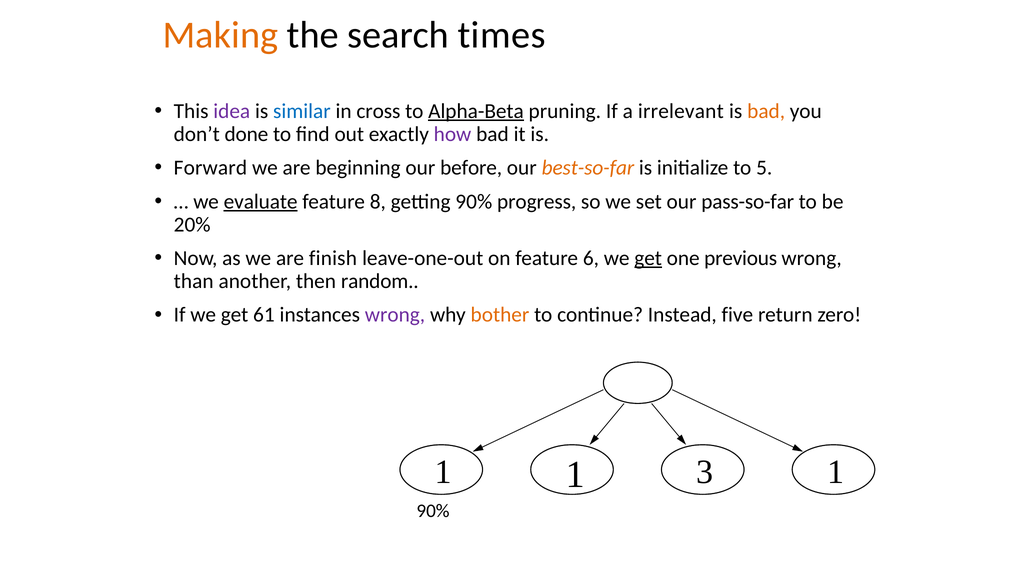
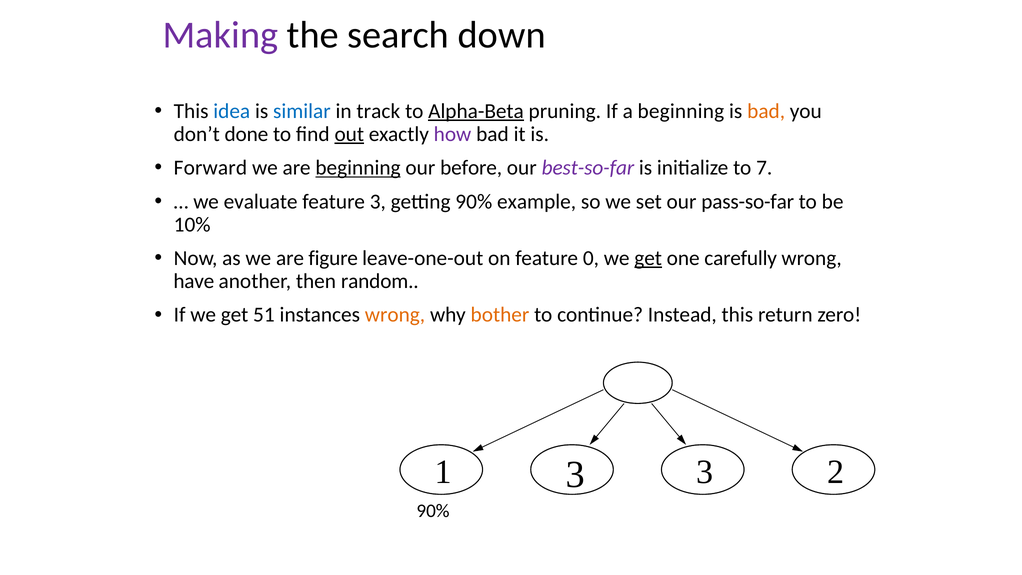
Making colour: orange -> purple (220, 35)
times: times -> down (502, 35)
idea colour: purple -> blue (232, 111)
cross: cross -> track (378, 111)
a irrelevant: irrelevant -> beginning (681, 111)
out underline: none -> present (349, 134)
beginning underline: none -> present (358, 168)
best-so-far colour: orange -> purple (588, 168)
5: 5 -> 7 (764, 168)
evaluate underline: present -> none (261, 201)
feature 8: 8 -> 3 (378, 201)
progress: progress -> example (537, 201)
20%: 20% -> 10% (192, 224)
finish: finish -> figure (333, 258)
6: 6 -> 0 (591, 258)
previous: previous -> carefully (741, 258)
than: than -> have (194, 281)
61: 61 -> 51 (264, 315)
wrong colour: purple -> orange (395, 315)
Instead five: five -> this (737, 315)
1 1: 1 -> 3 (575, 475)
3 1: 1 -> 2 (836, 472)
